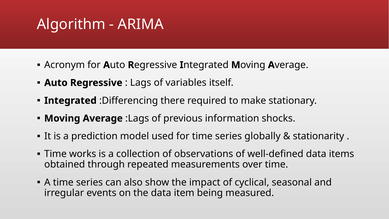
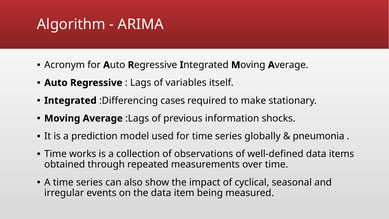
there: there -> cases (173, 100)
stationarity: stationarity -> pneumonia (319, 136)
